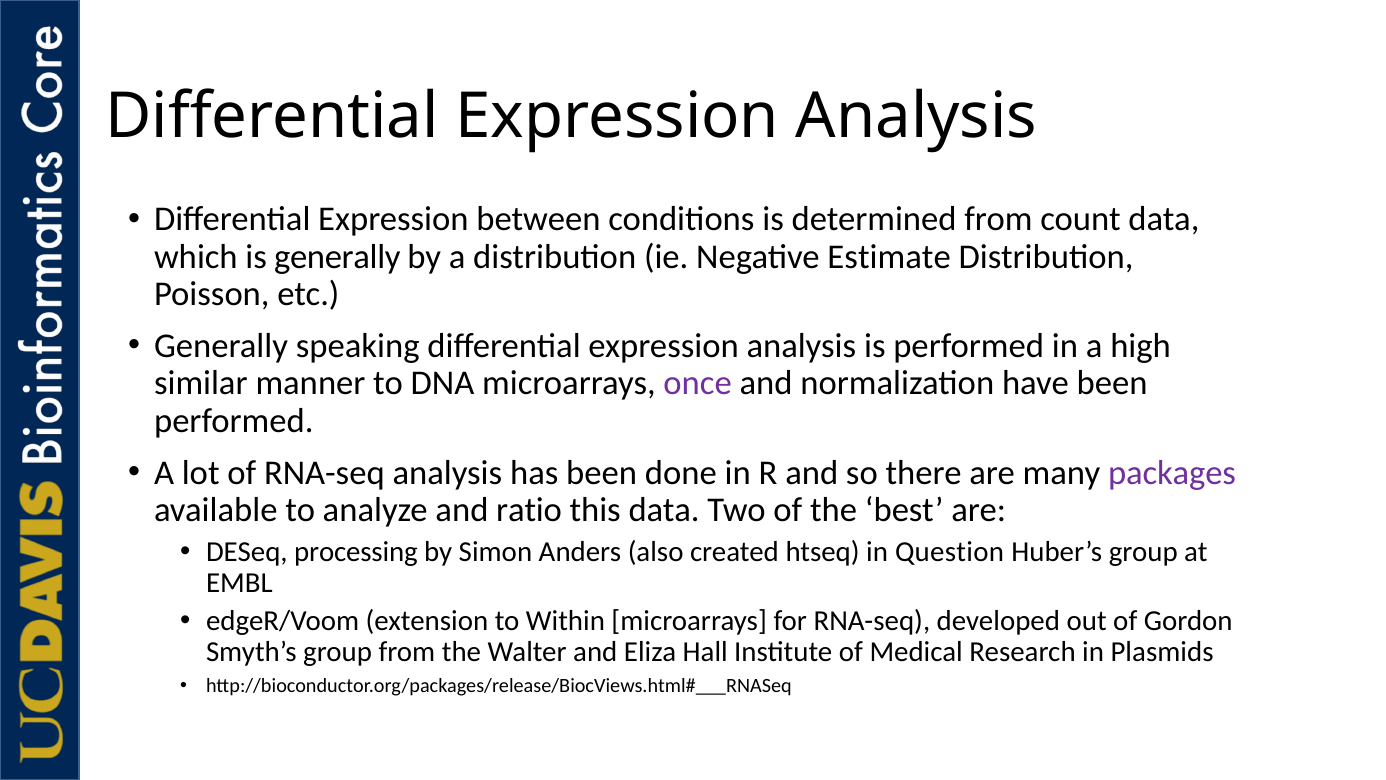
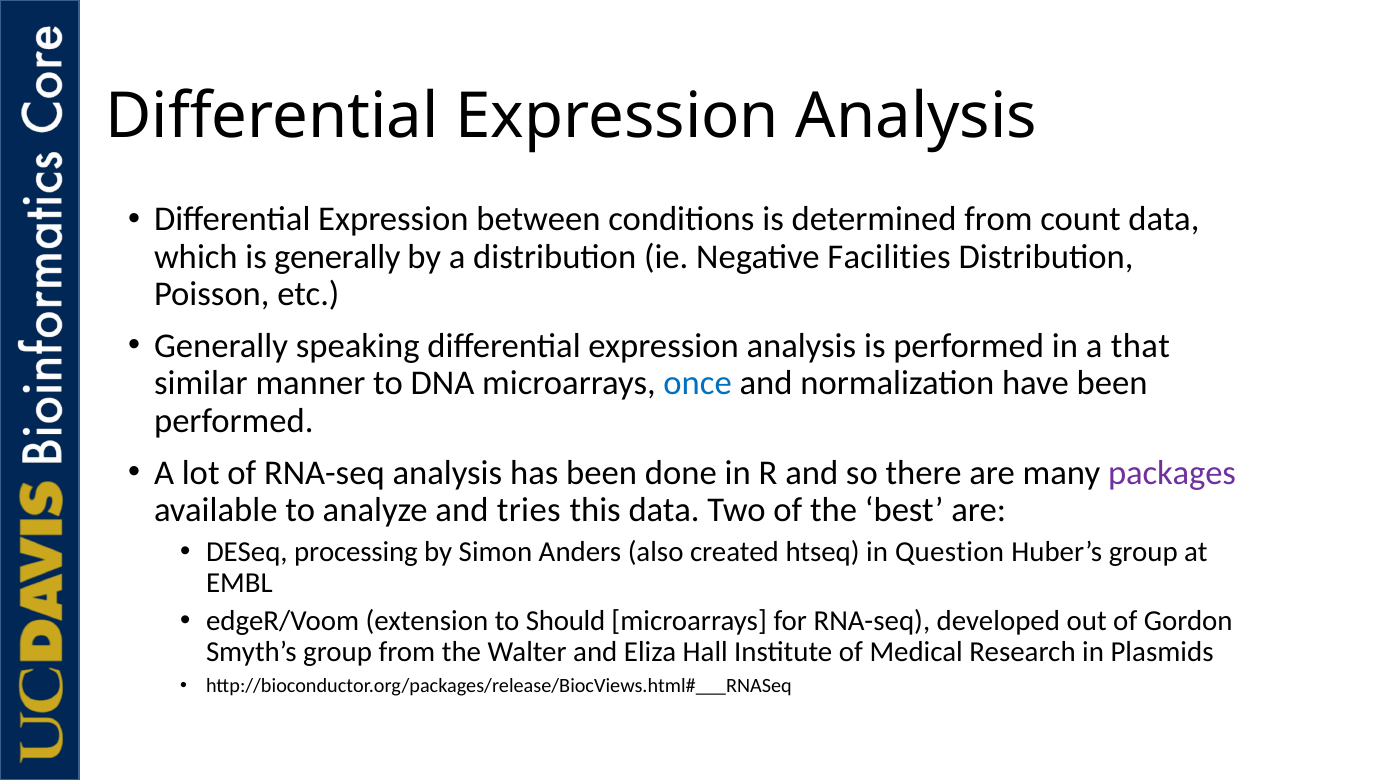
Estimate: Estimate -> Facilities (889, 257)
high: high -> that (1140, 346)
once colour: purple -> blue (698, 383)
ratio: ratio -> tries (529, 510)
Within: Within -> Should (566, 621)
